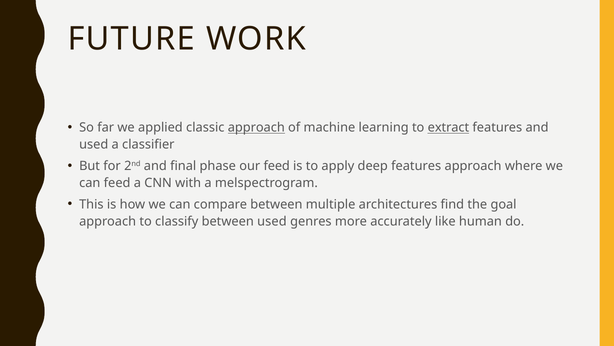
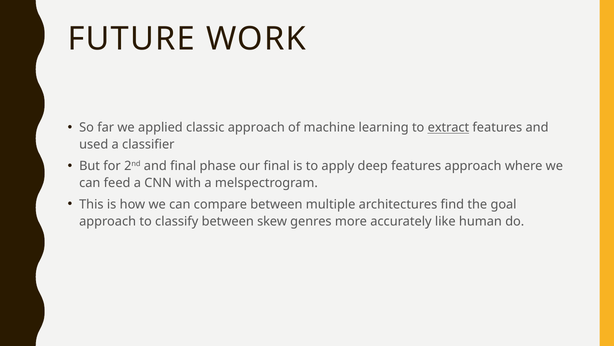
approach underline: present -> none (256, 128)
our feed: feed -> final (277, 166)
between used: used -> skew (272, 221)
